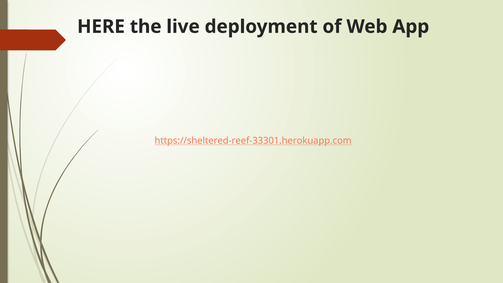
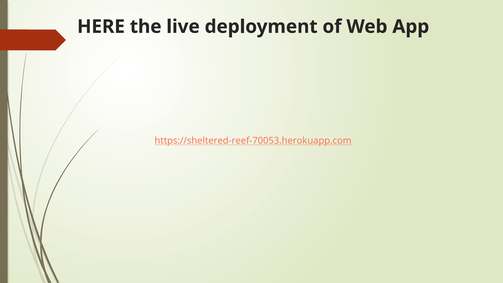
https://sheltered-reef-33301.herokuapp.com: https://sheltered-reef-33301.herokuapp.com -> https://sheltered-reef-70053.herokuapp.com (253, 141)
